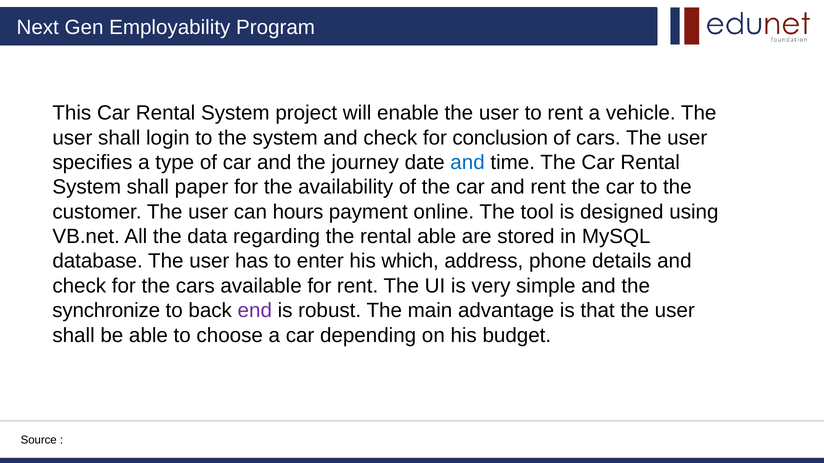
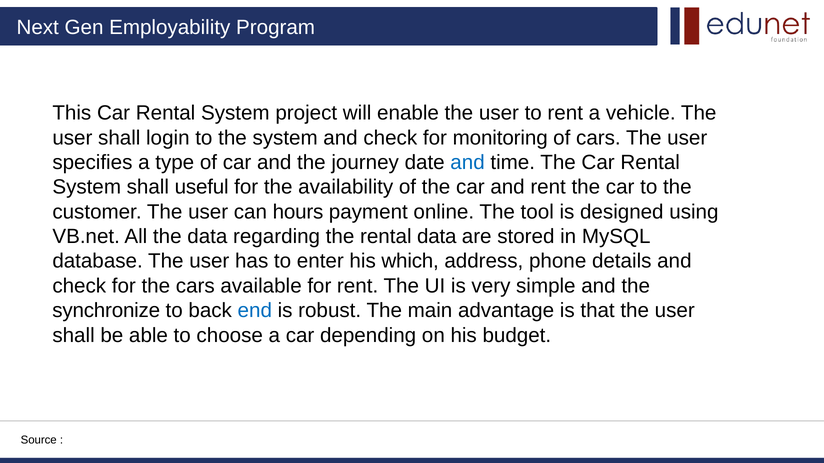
conclusion: conclusion -> monitoring (500, 138)
paper: paper -> useful (202, 187)
rental able: able -> data (437, 237)
end colour: purple -> blue (255, 311)
